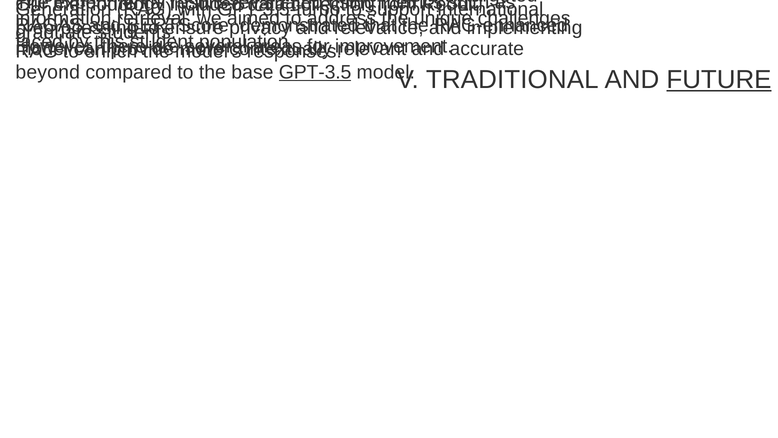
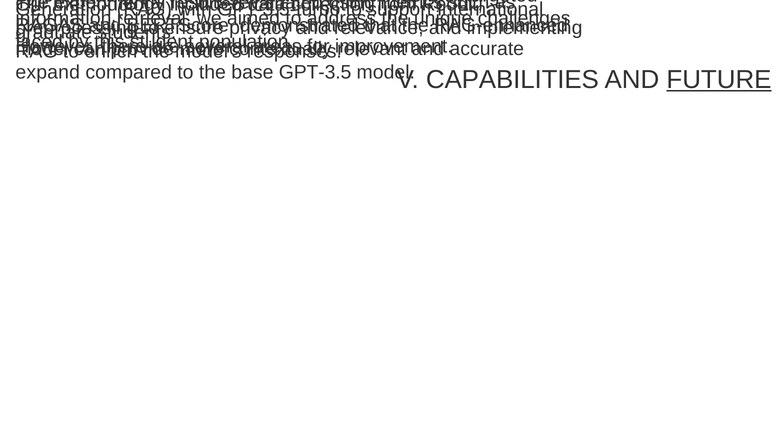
beyond: beyond -> expand (48, 72)
GPT-3.5 underline: present -> none (315, 72)
TRADITIONAL: TRADITIONAL -> CAPABILITIES (512, 80)
